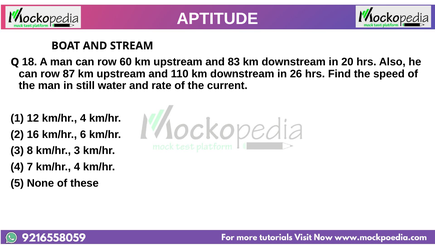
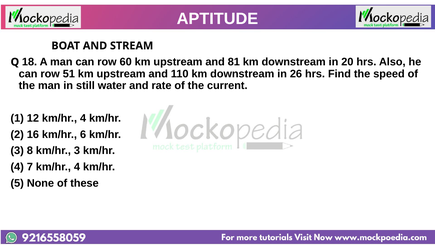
83: 83 -> 81 (234, 62)
87: 87 -> 51 (69, 74)
